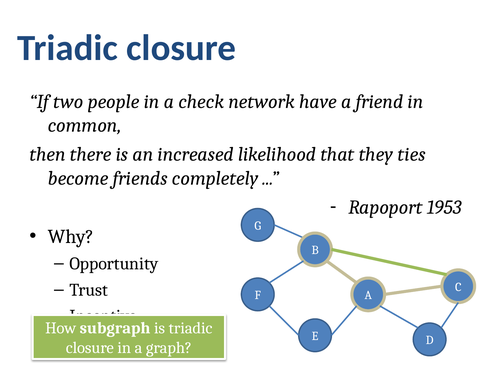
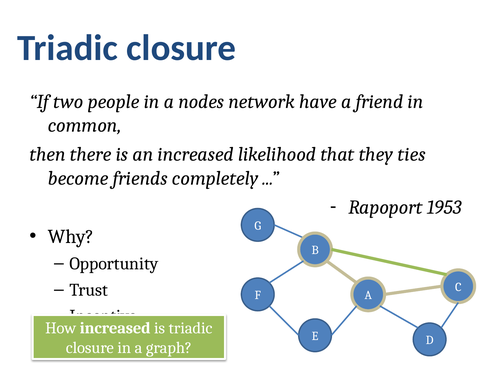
check: check -> nodes (201, 102)
How subgraph: subgraph -> increased (115, 328)
